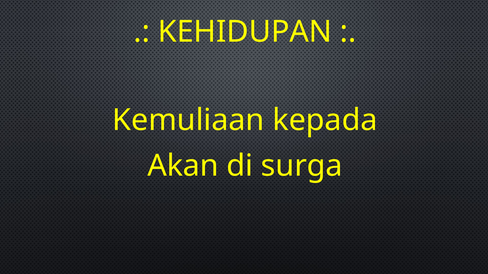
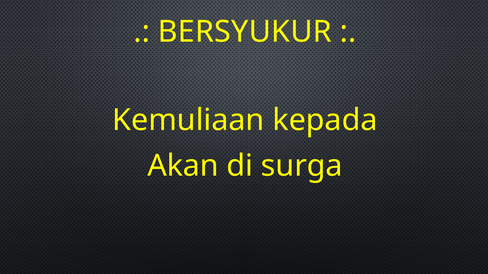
KEHIDUPAN: KEHIDUPAN -> BERSYUKUR (245, 32)
